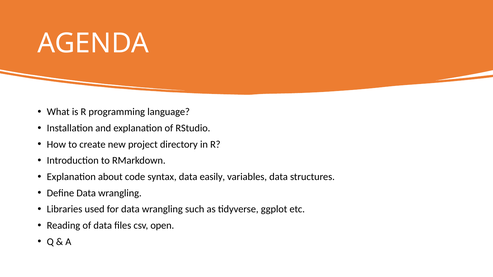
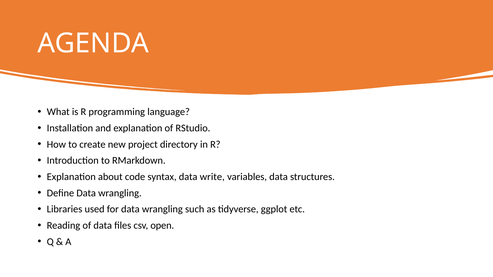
easily: easily -> write (212, 177)
